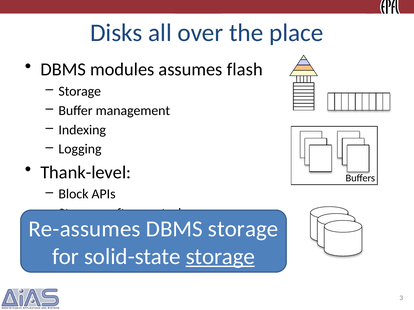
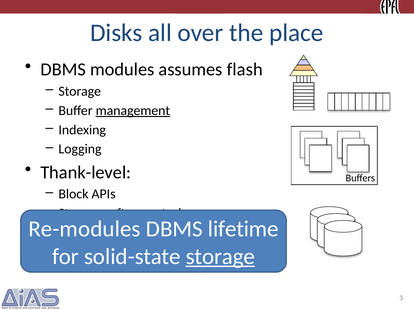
management underline: none -> present (133, 111)
Re-assumes: Re-assumes -> Re-modules (84, 229)
DBMS storage: storage -> lifetime (243, 229)
